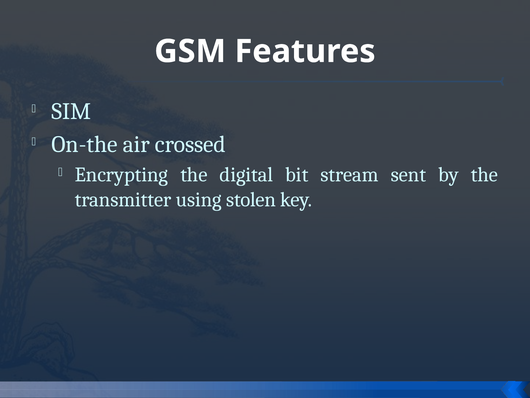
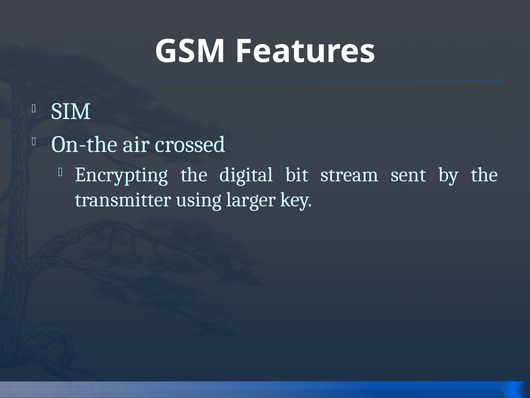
stolen: stolen -> larger (251, 199)
